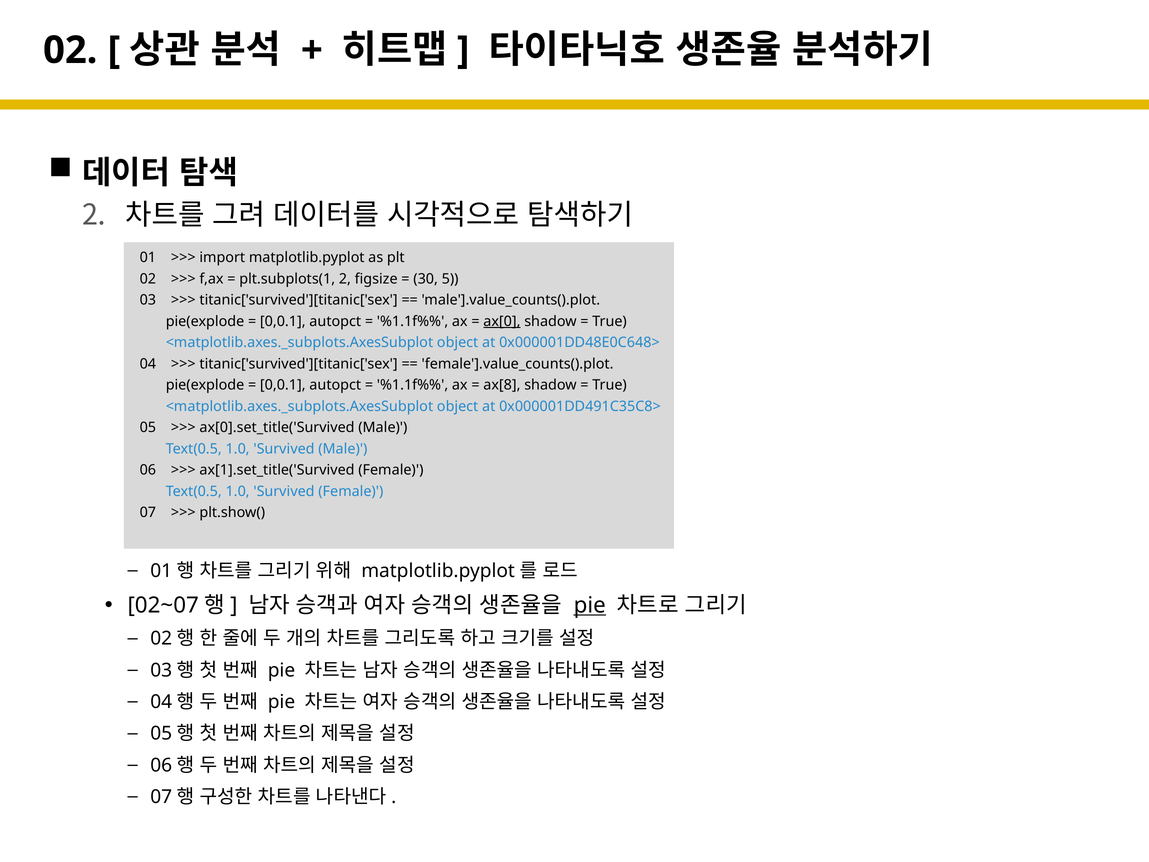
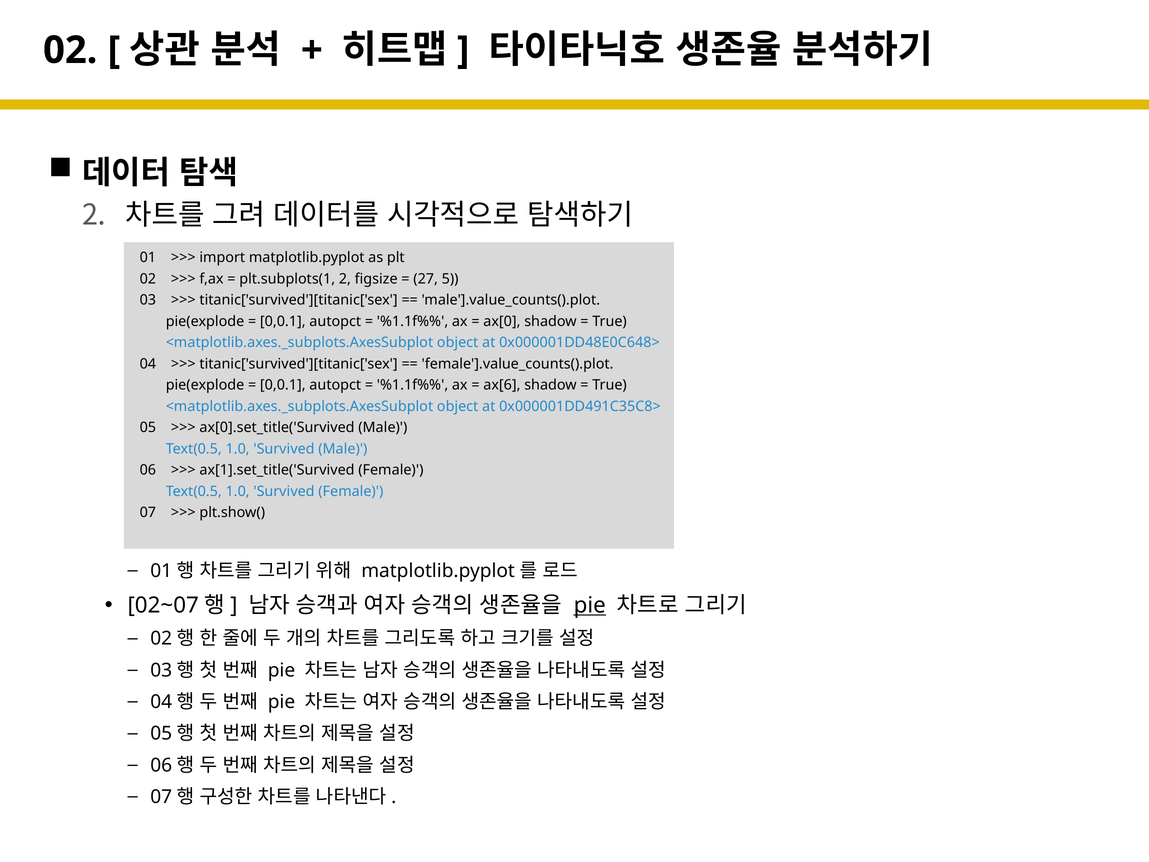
30: 30 -> 27 (426, 279)
ax[0 underline: present -> none (502, 321)
ax[8: ax[8 -> ax[6 (502, 385)
